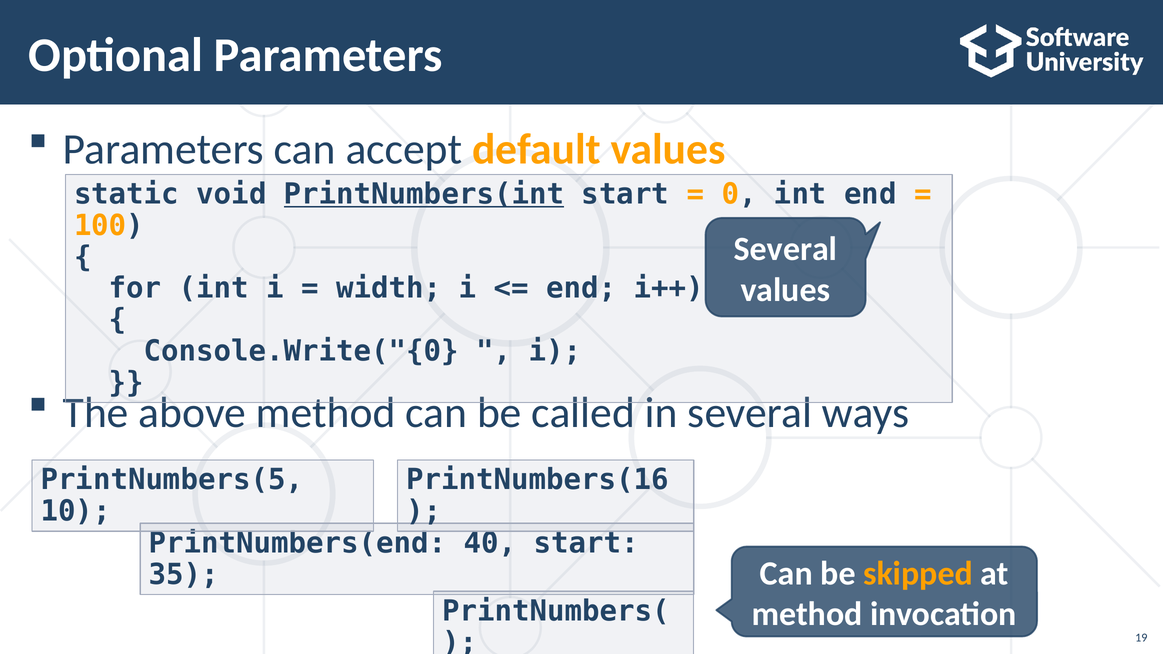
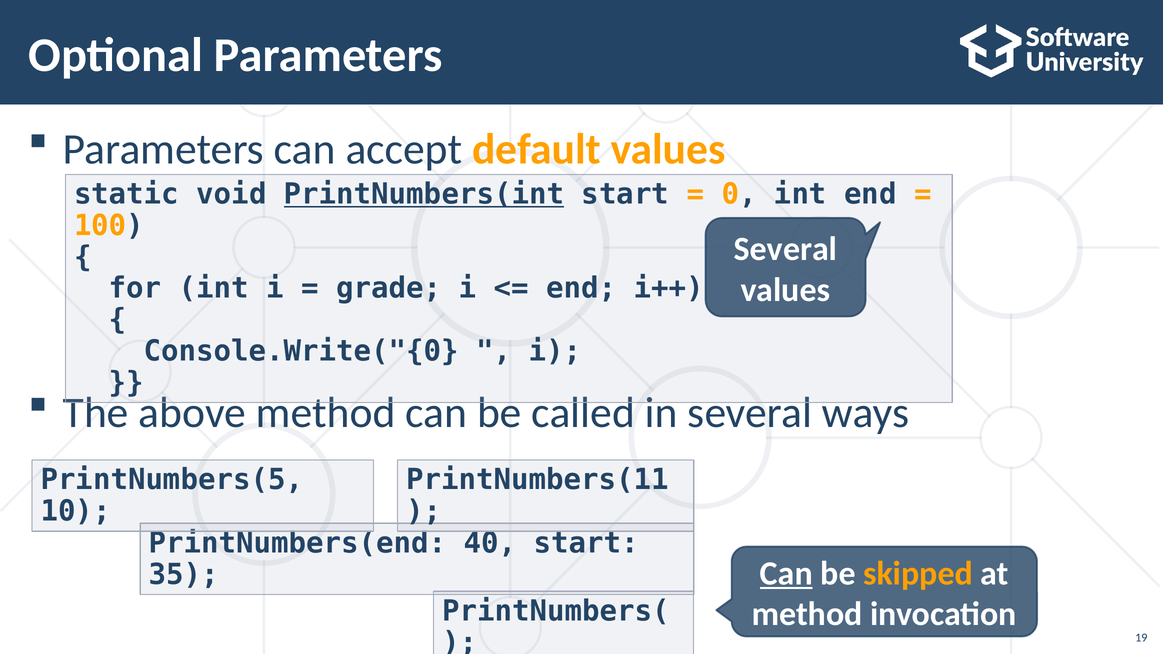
width: width -> grade (389, 288)
PrintNumbers(16: PrintNumbers(16 -> PrintNumbers(11 (537, 480)
Can underline: none -> present (786, 574)
